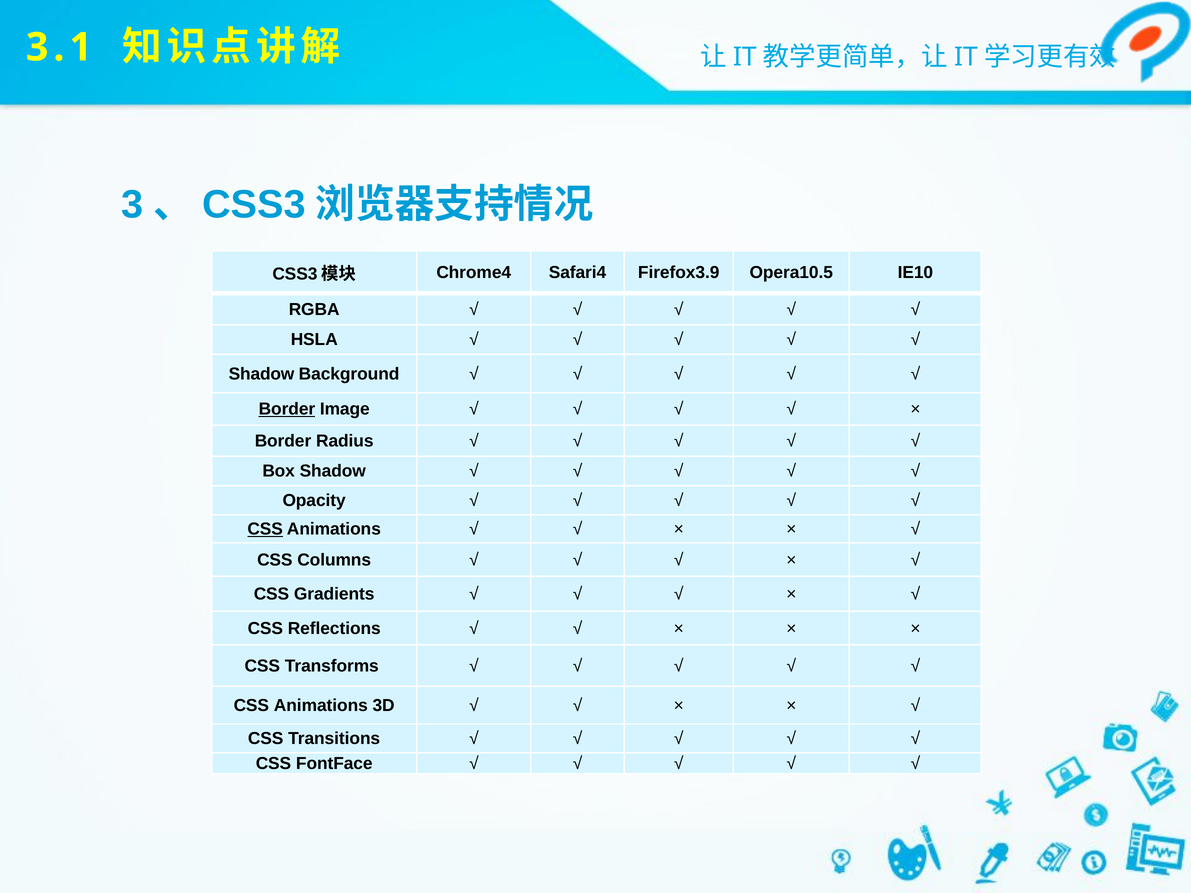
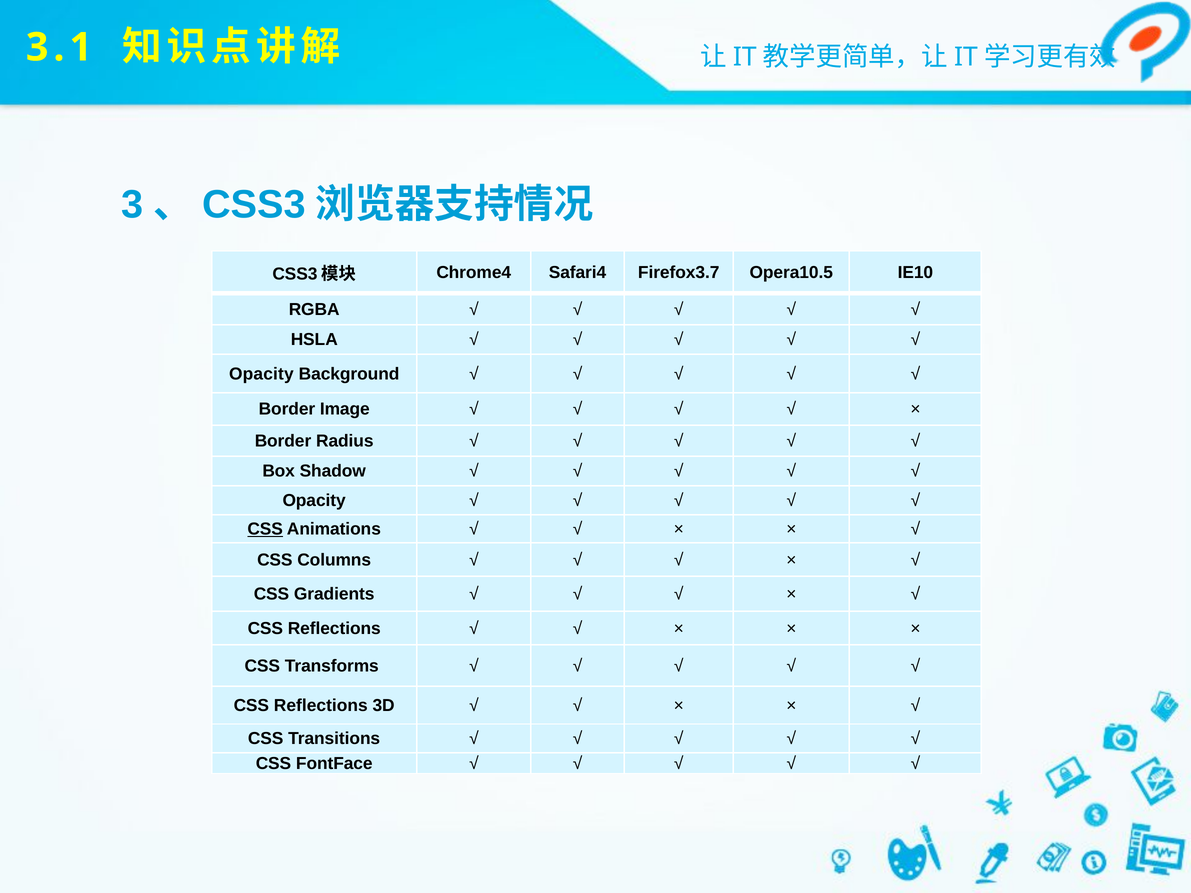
Firefox3.9: Firefox3.9 -> Firefox3.7 (679, 273)
Shadow: Shadow -> Opacity (261, 374)
Border underline: present -> none (287, 409)
Animations: Animations -> Reflections (321, 706)
